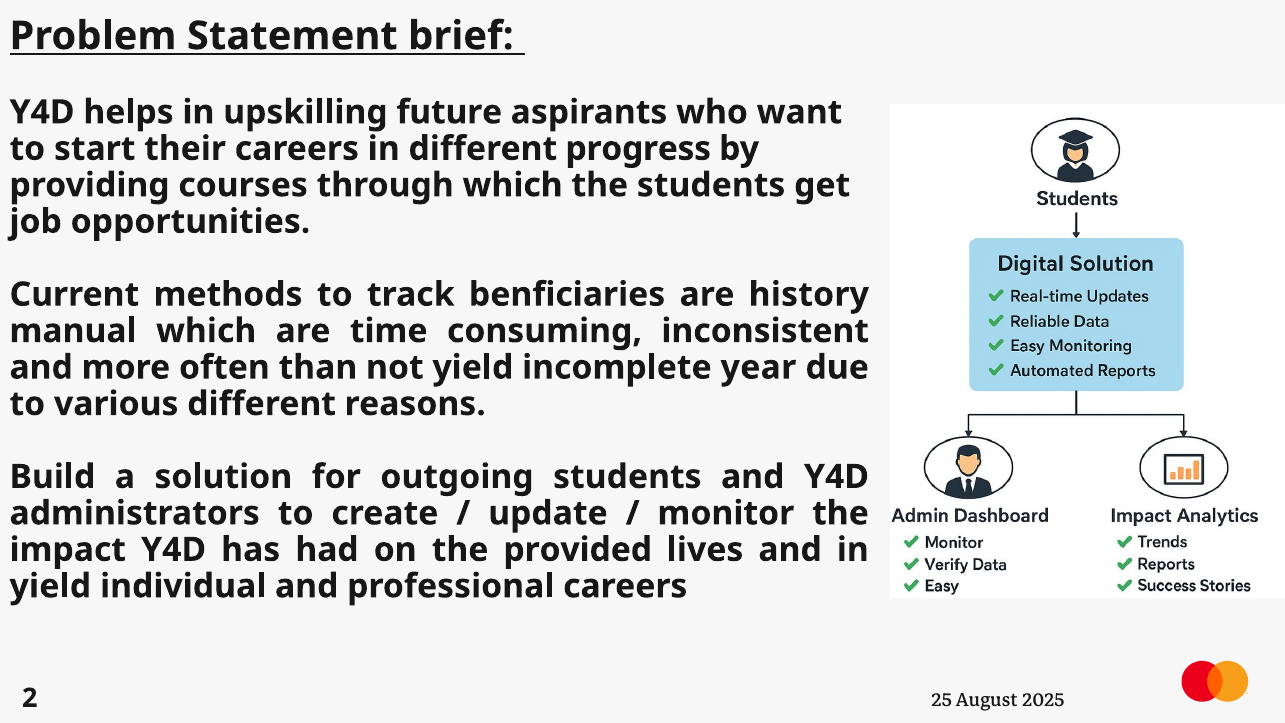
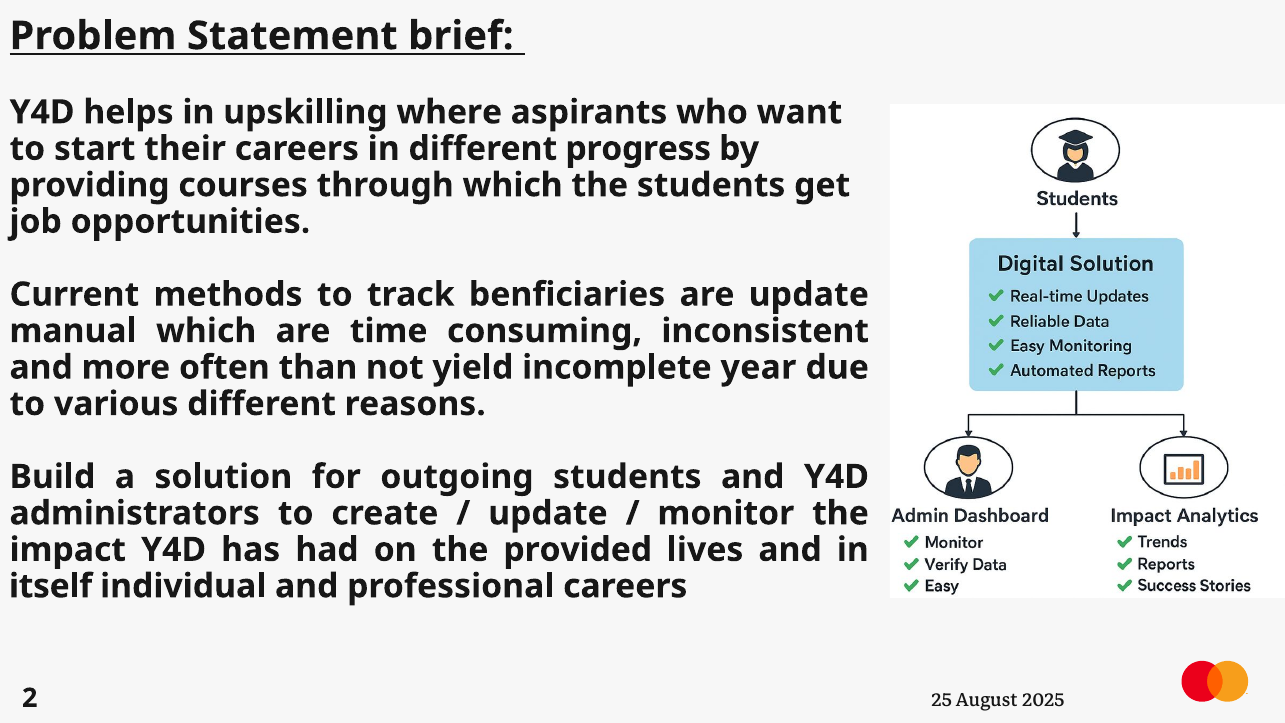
future: future -> where (449, 112)
are history: history -> update (809, 294)
yield: yield -> itself (51, 586)
